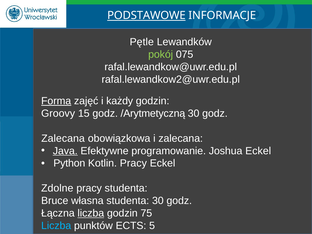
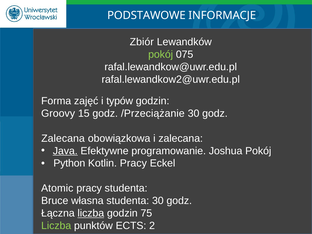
PODSTAWOWE underline: present -> none (146, 16)
Pętle: Pętle -> Zbiór (142, 42)
Forma underline: present -> none (56, 101)
każdy: każdy -> typów (120, 101)
/Arytmetyczną: /Arytmetyczną -> /Przeciążanie (153, 113)
Joshua Eckel: Eckel -> Pokój (258, 151)
Zdolne: Zdolne -> Atomic (57, 188)
Liczba colour: light blue -> light green (56, 226)
5: 5 -> 2 (152, 226)
